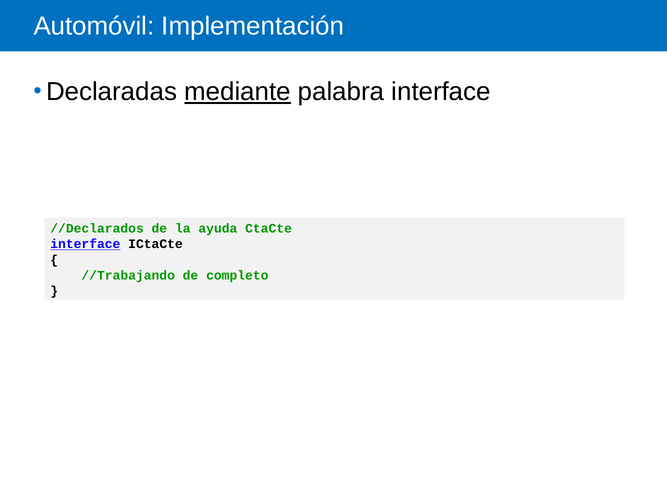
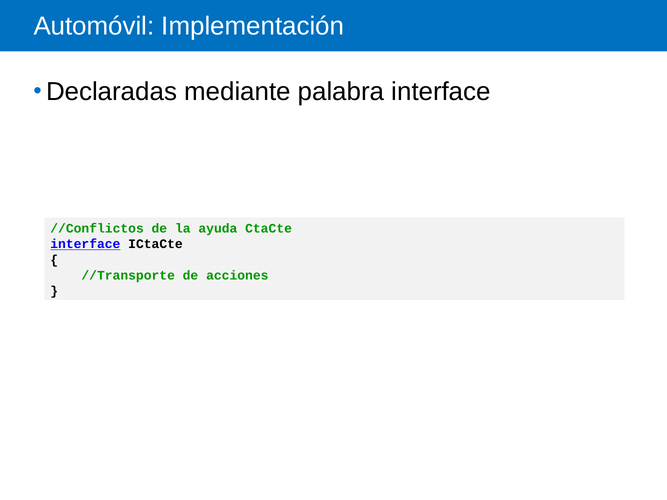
mediante underline: present -> none (238, 92)
//Declarados: //Declarados -> //Conflictos (97, 229)
//Trabajando: //Trabajando -> //Transporte (128, 275)
completo: completo -> acciones (237, 275)
